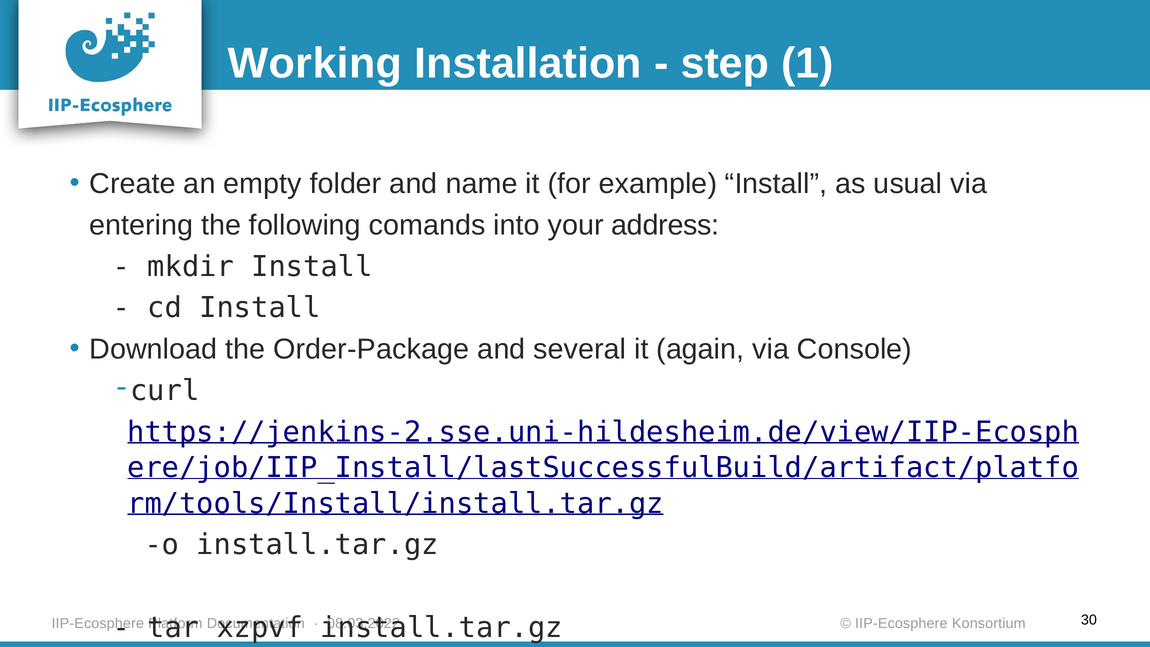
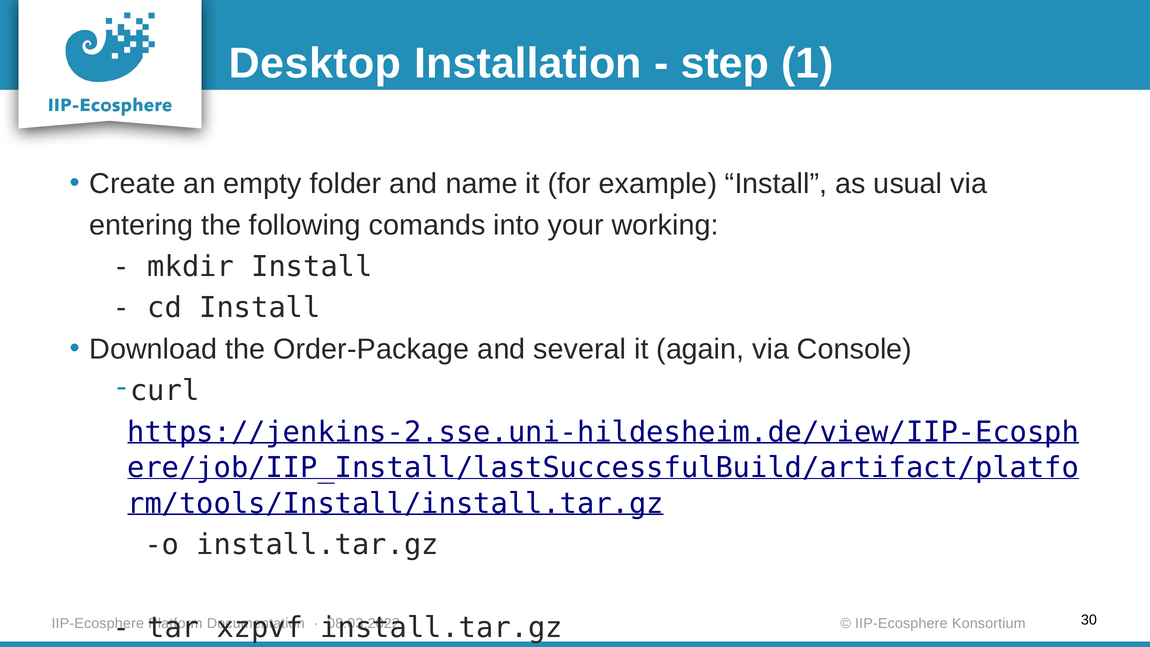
Working: Working -> Desktop (315, 63)
address: address -> working (665, 225)
